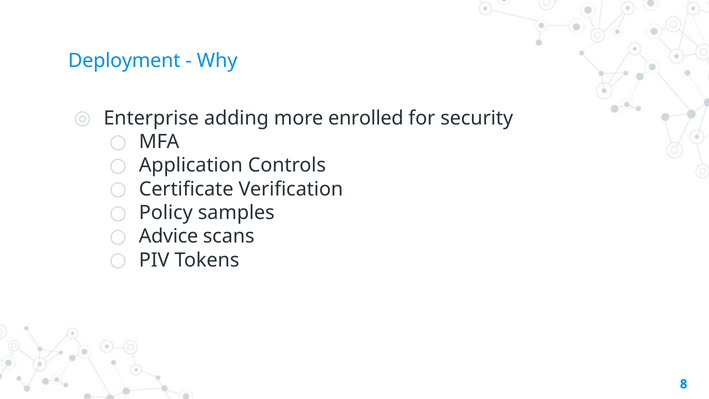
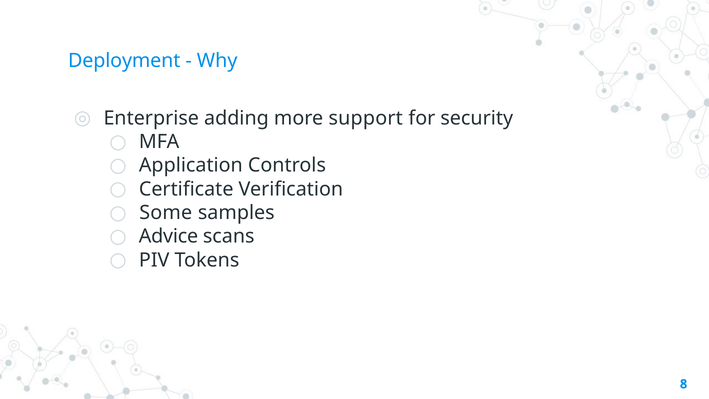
enrolled: enrolled -> support (366, 118)
Policy: Policy -> Some (166, 213)
